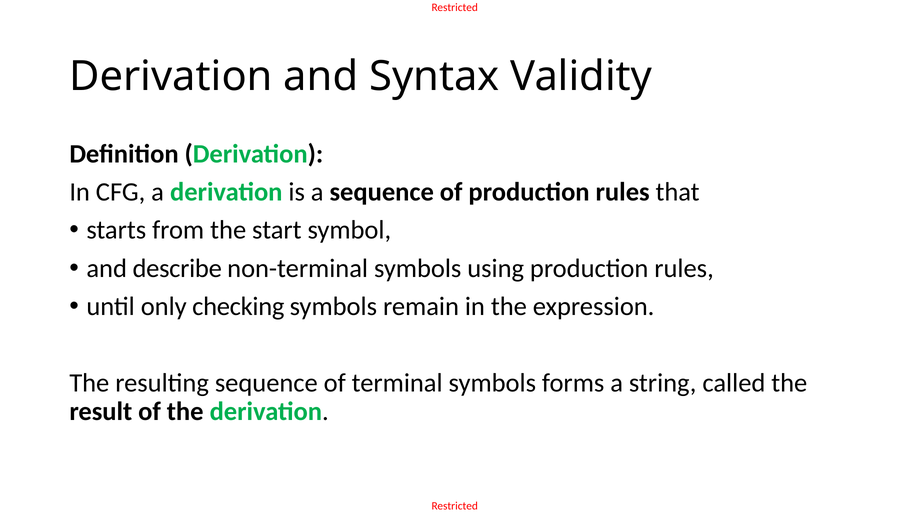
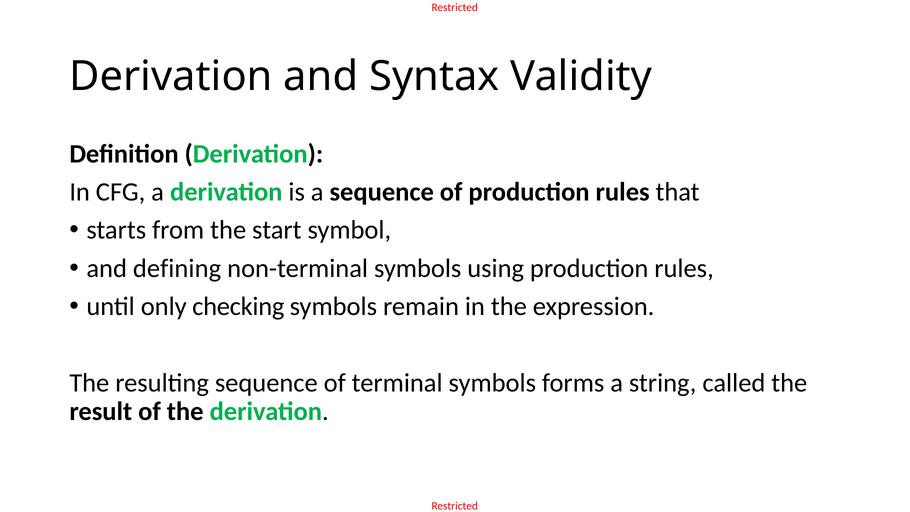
describe: describe -> defining (177, 268)
